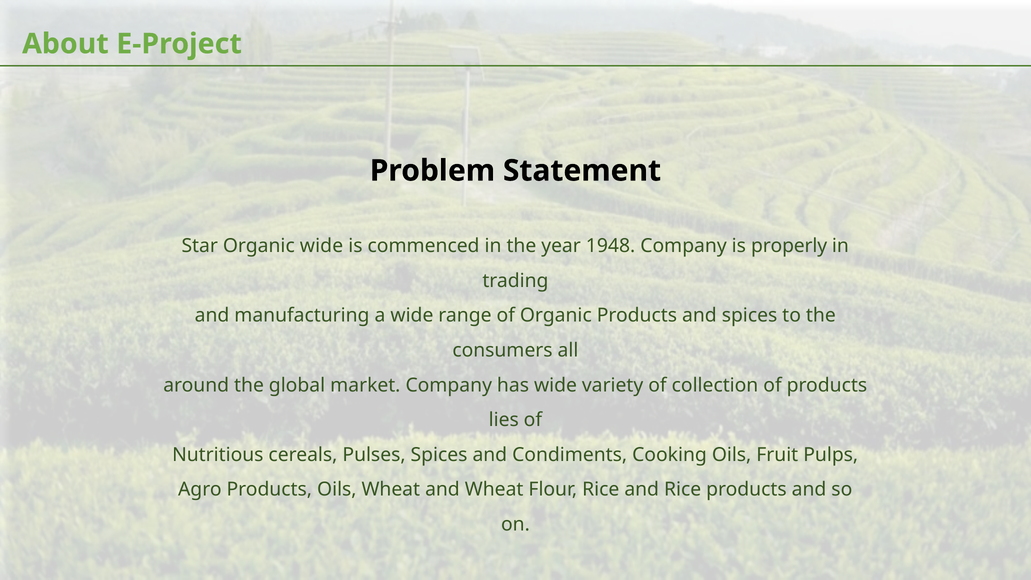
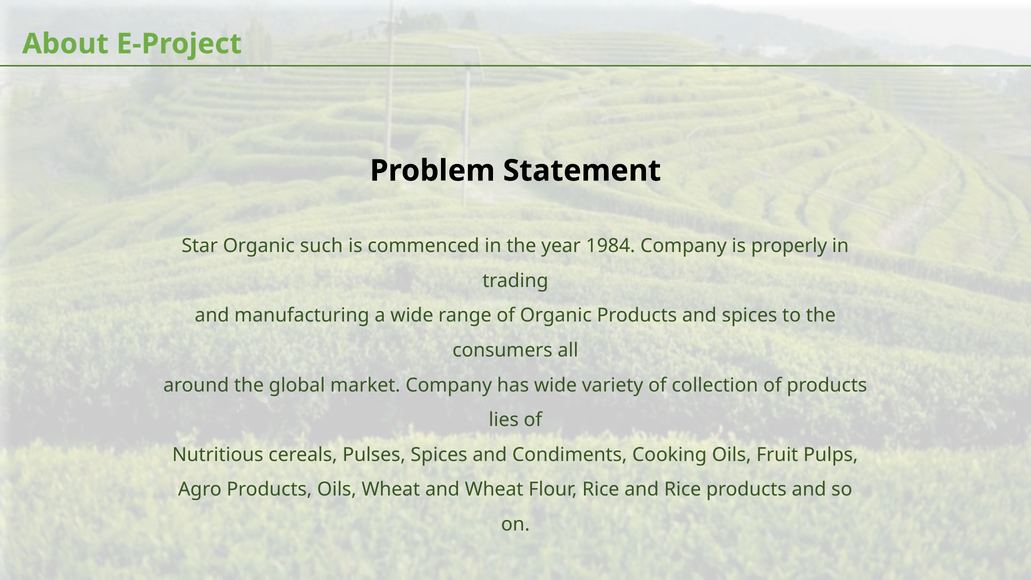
Organic wide: wide -> such (321, 246)
1948: 1948 -> 1984 (611, 246)
